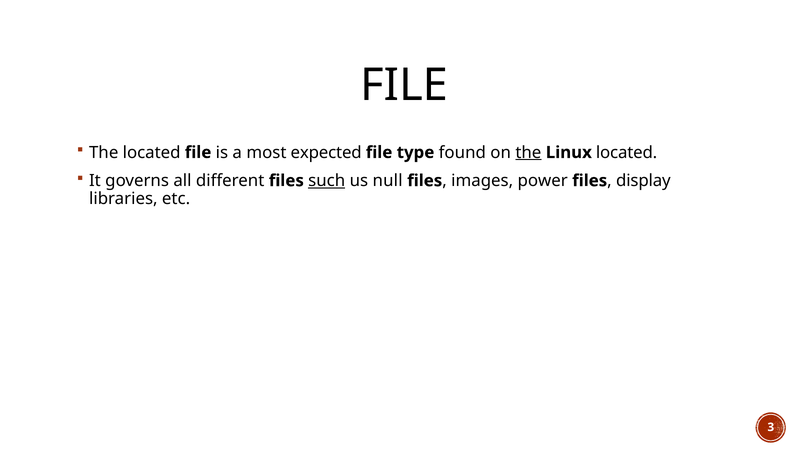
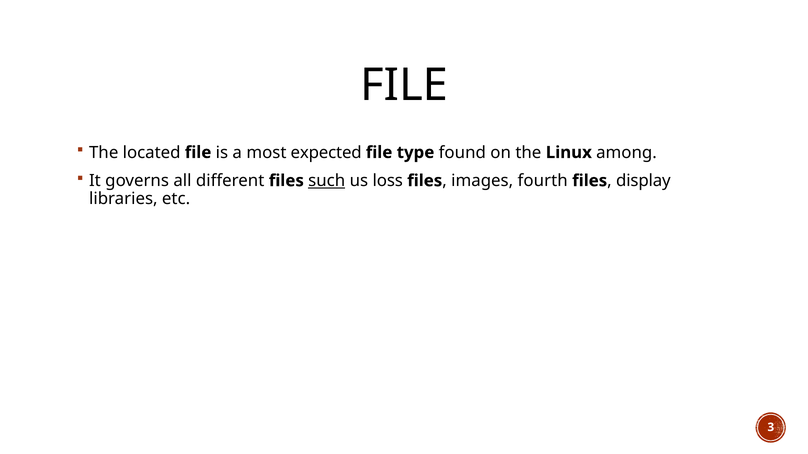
the underline: present -> none (528, 153)
Linux located: located -> among (626, 153)
null: null -> loss (388, 181)
power: power -> fourth (543, 181)
